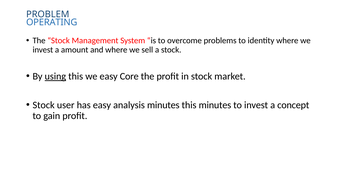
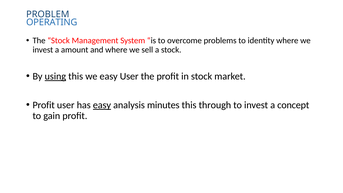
easy Core: Core -> User (129, 76)
Stock: Stock -> Profit (44, 105)
easy underline: none -> present (102, 105)
this minutes: minutes -> through (215, 105)
